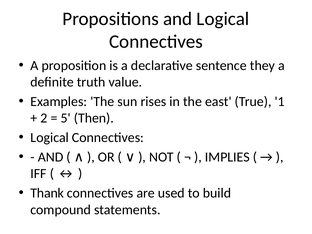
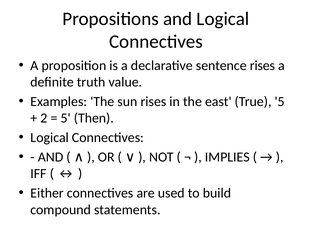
sentence they: they -> rises (262, 65)
True 1: 1 -> 5 (280, 102)
Thank: Thank -> Either (47, 193)
